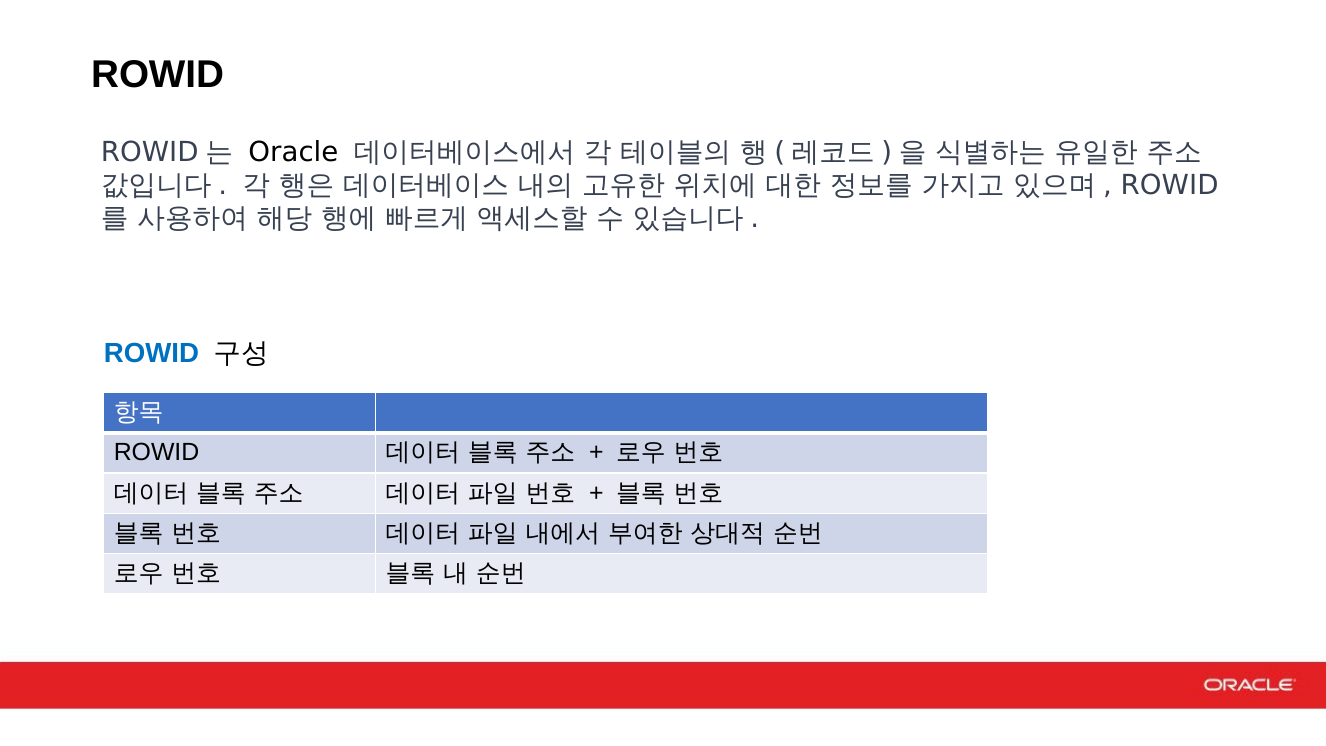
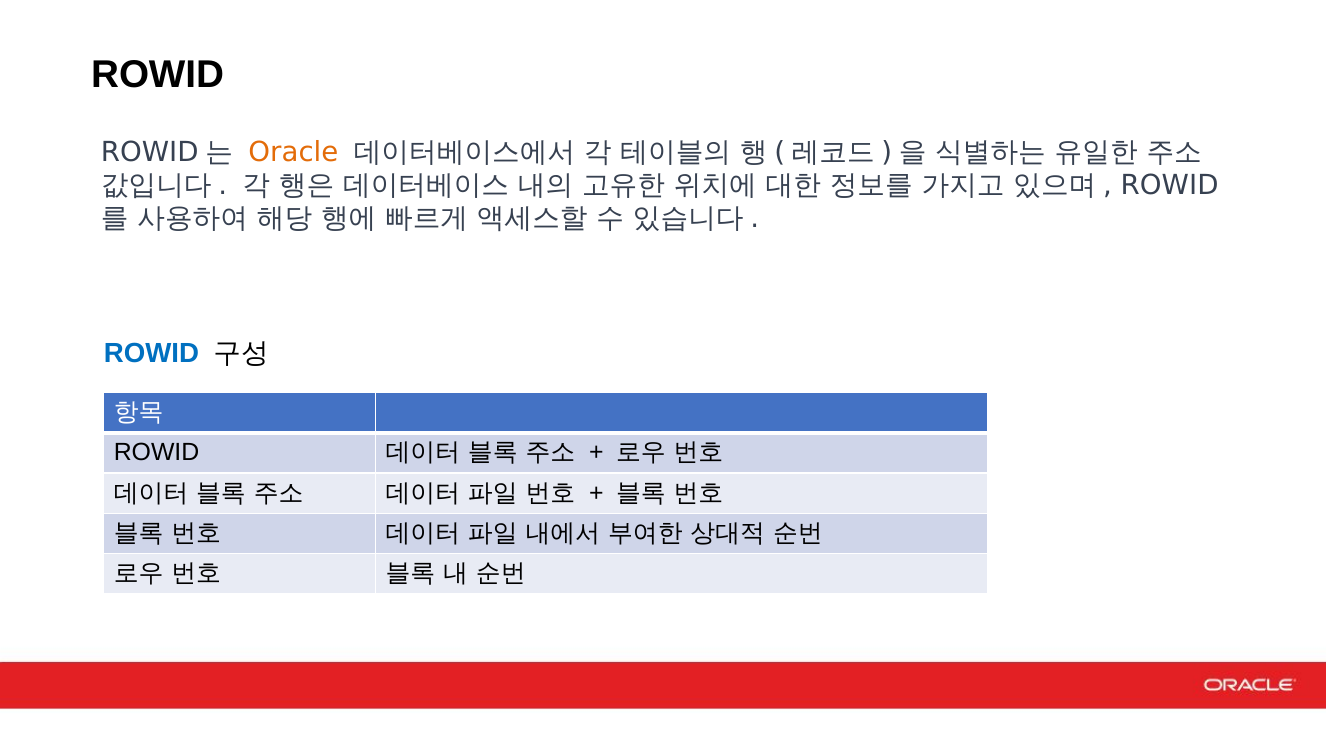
Oracle colour: black -> orange (293, 152)
